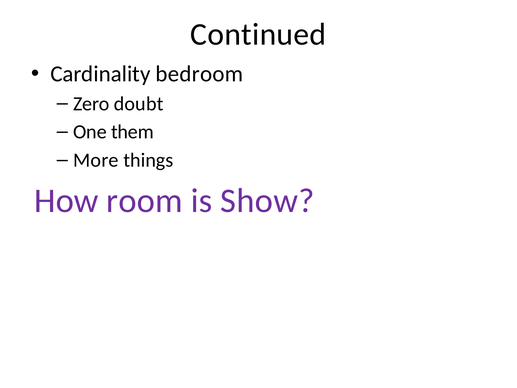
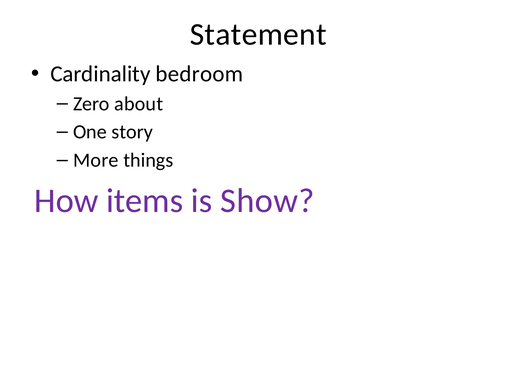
Continued: Continued -> Statement (258, 35)
doubt: doubt -> about (139, 104)
them: them -> story (132, 132)
room: room -> items (145, 201)
